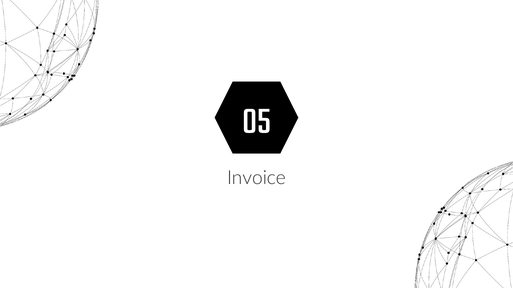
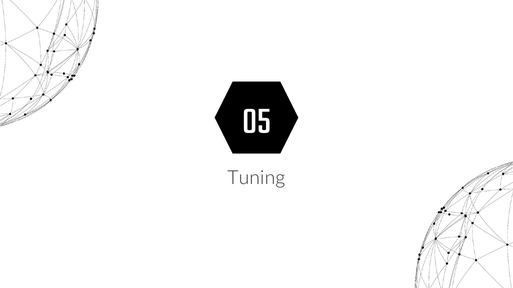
Invoice: Invoice -> Tuning (256, 178)
